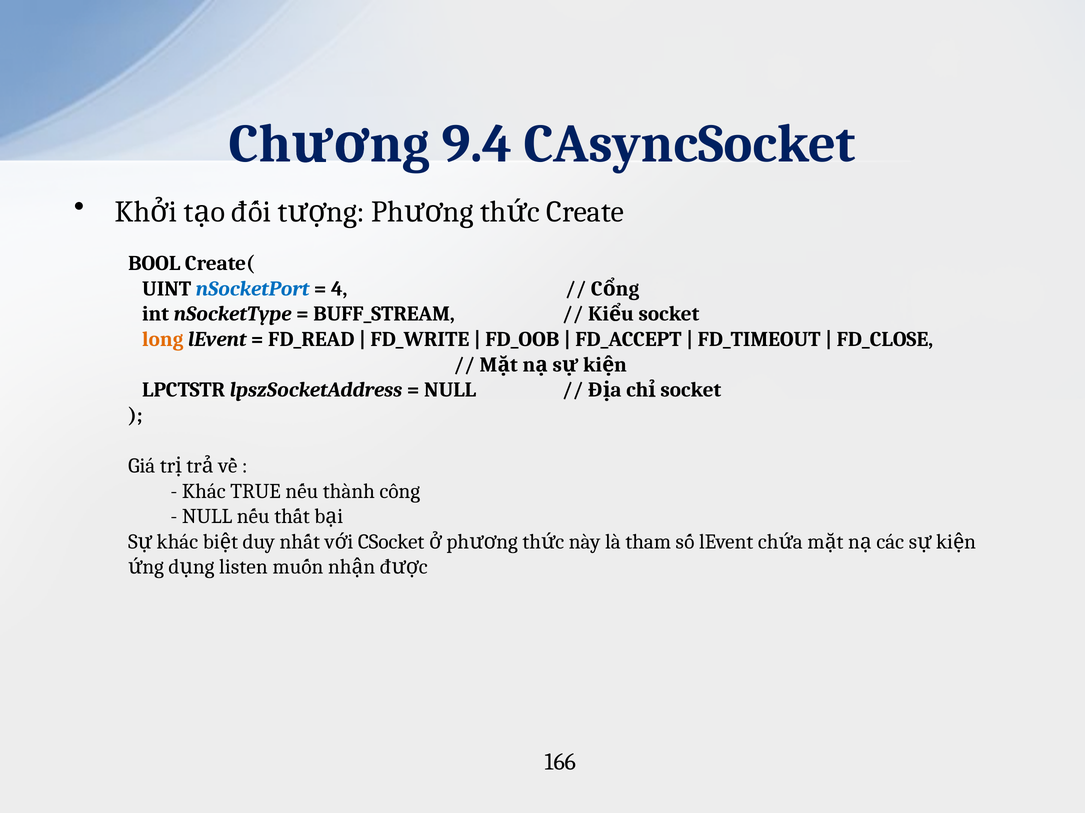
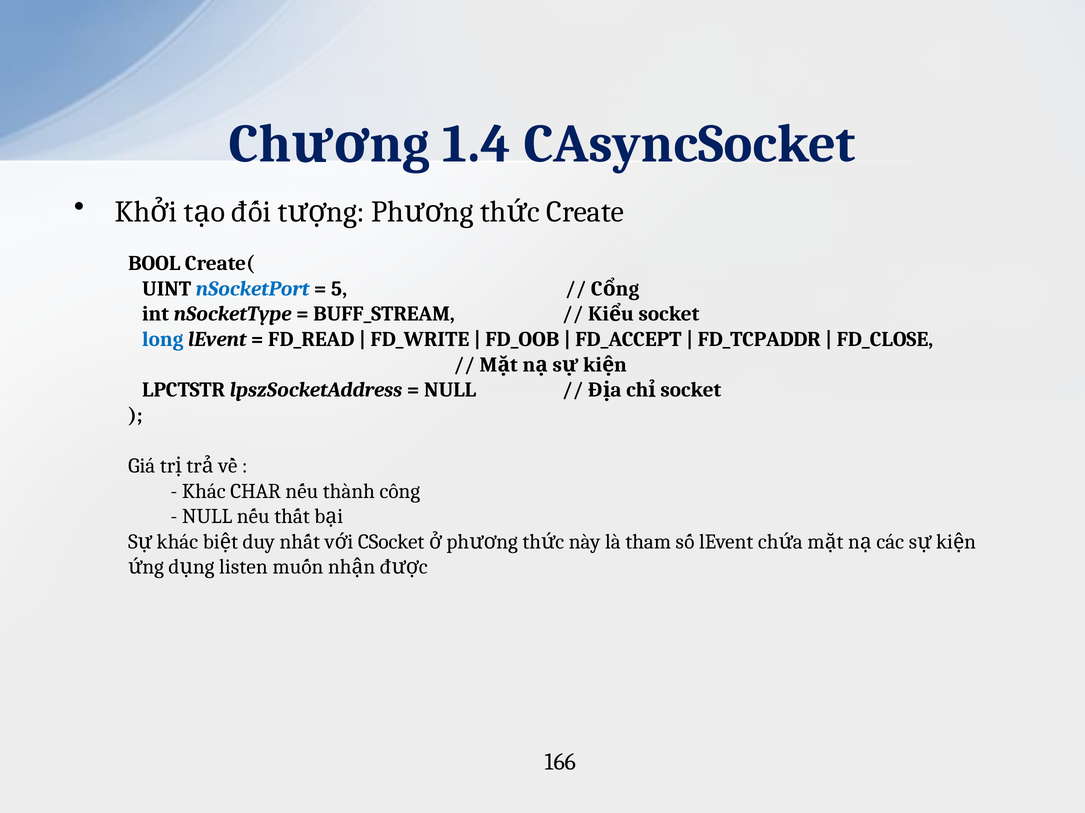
9.4: 9.4 -> 1.4 (476, 144)
4: 4 -> 5 (339, 289)
long colour: orange -> blue (163, 340)
FD_TIMEOUT: FD_TIMEOUT -> FD_TCPADDR (759, 340)
TRUE: TRUE -> CHAR (256, 492)
